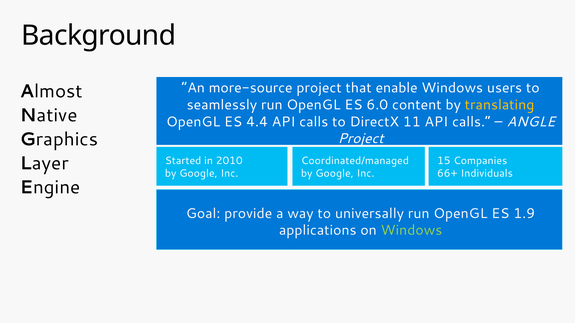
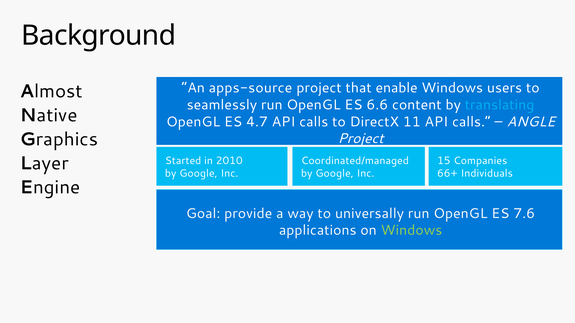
more-source: more-source -> apps-source (250, 88)
6.0: 6.0 -> 6.6 (377, 105)
translating colour: yellow -> light blue (500, 105)
4.4: 4.4 -> 4.7 (257, 122)
1.9: 1.9 -> 7.6 (524, 214)
